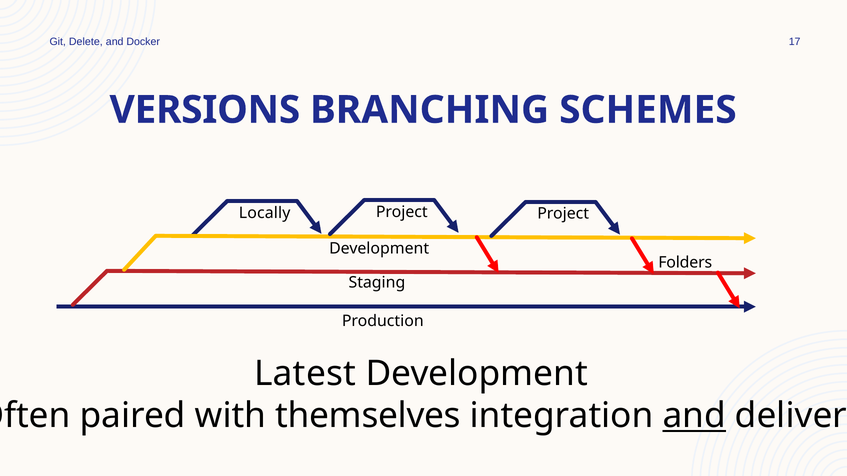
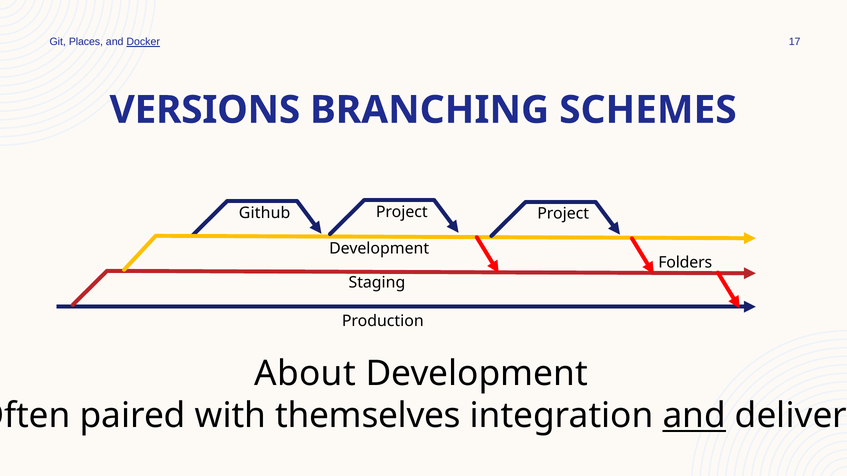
Delete: Delete -> Places (86, 42)
Docker underline: none -> present (143, 42)
Locally: Locally -> Github (265, 213)
Latest: Latest -> About (305, 374)
